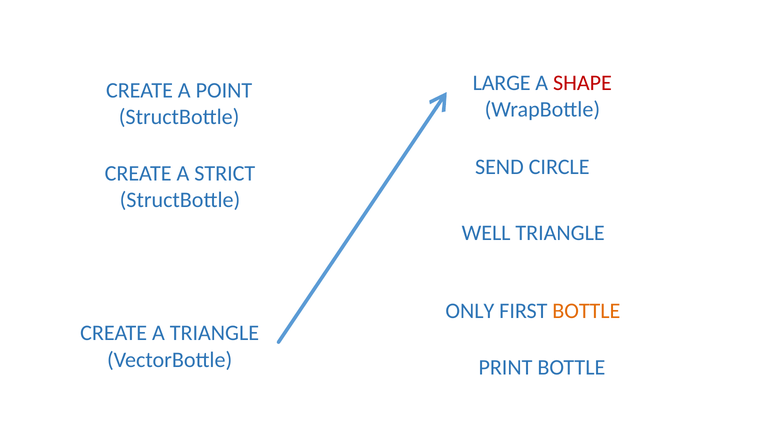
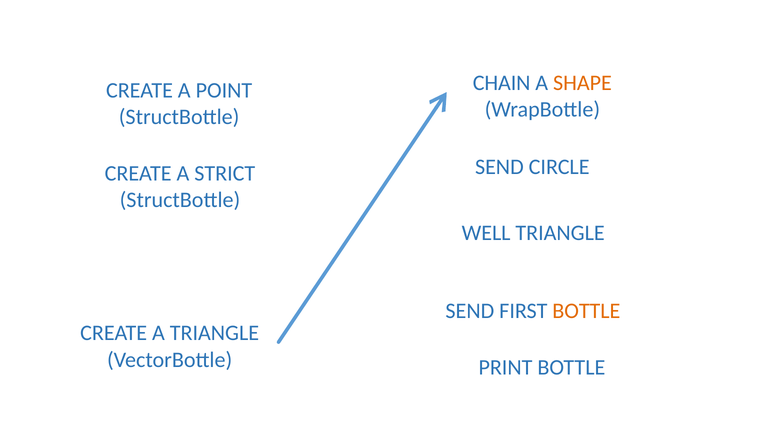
LARGE: LARGE -> CHAIN (502, 83)
SHAPE colour: red -> orange (582, 83)
ONLY: ONLY -> SEND (470, 311)
